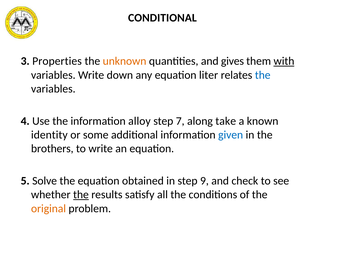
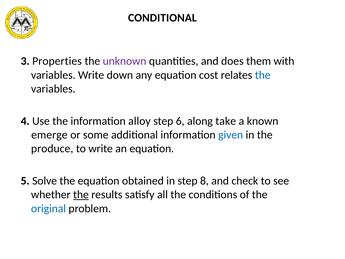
unknown colour: orange -> purple (125, 61)
gives: gives -> does (232, 61)
with underline: present -> none (284, 61)
liter: liter -> cost (209, 75)
7: 7 -> 6 (180, 121)
identity: identity -> emerge (49, 135)
brothers: brothers -> produce (52, 149)
9: 9 -> 8 (204, 181)
original colour: orange -> blue (49, 208)
